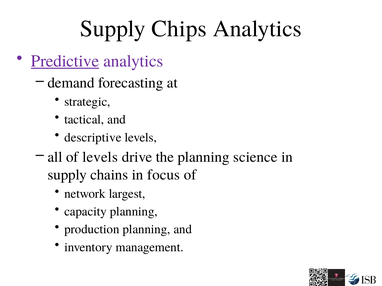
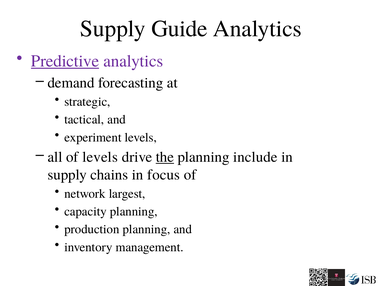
Chips: Chips -> Guide (179, 29)
descriptive: descriptive -> experiment (93, 138)
the underline: none -> present (165, 157)
science: science -> include (255, 157)
